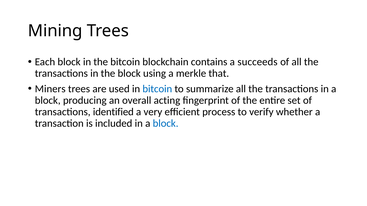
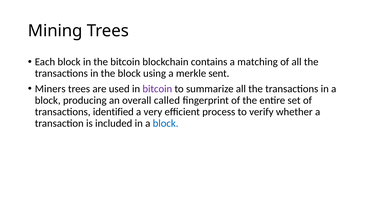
succeeds: succeeds -> matching (258, 62)
that: that -> sent (219, 74)
bitcoin colour: blue -> purple (157, 89)
acting: acting -> called (167, 100)
